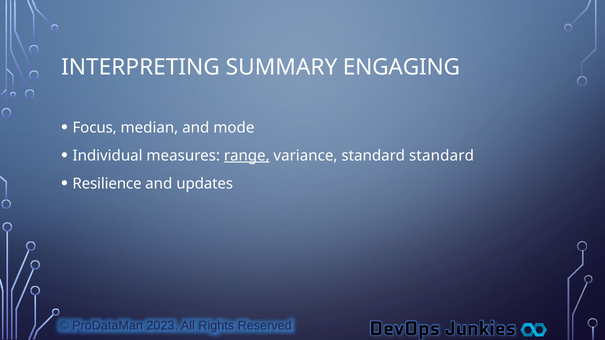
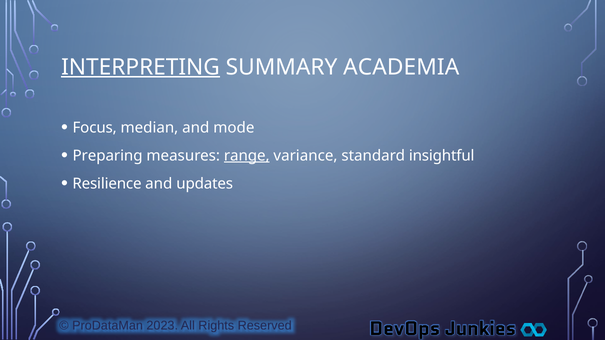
INTERPRETING underline: none -> present (141, 67)
ENGAGING: ENGAGING -> ACADEMIA (401, 67)
Individual: Individual -> Preparing (108, 156)
standard standard: standard -> insightful (442, 156)
